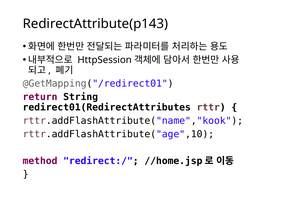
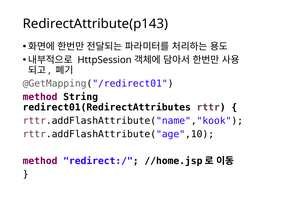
return: return -> method (40, 97)
